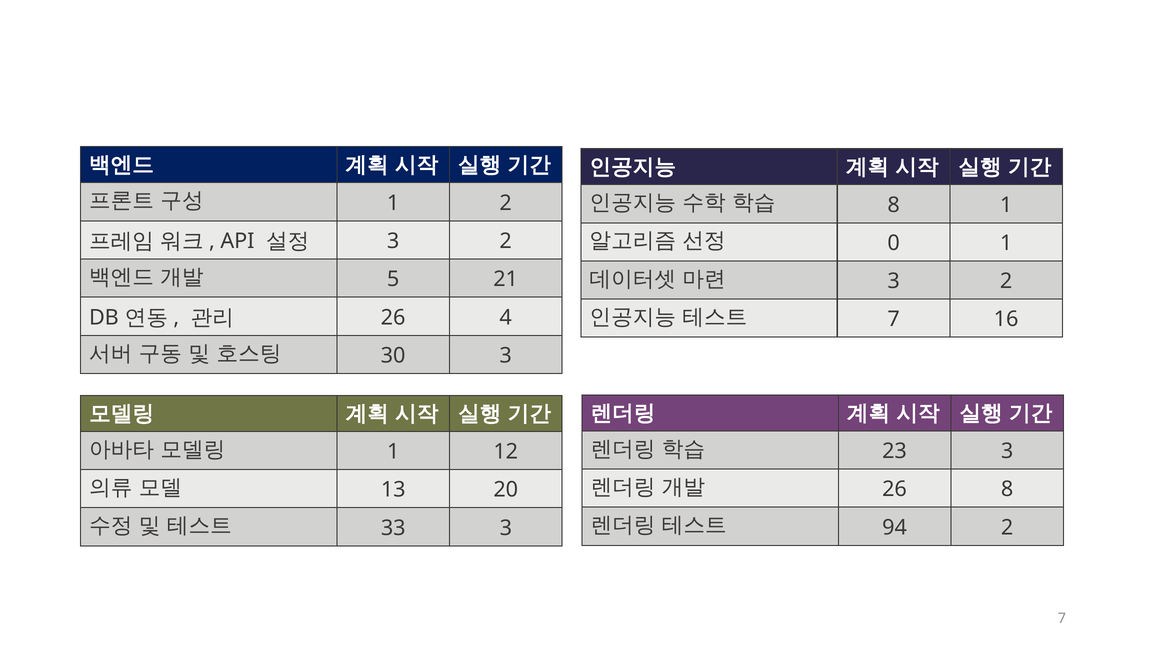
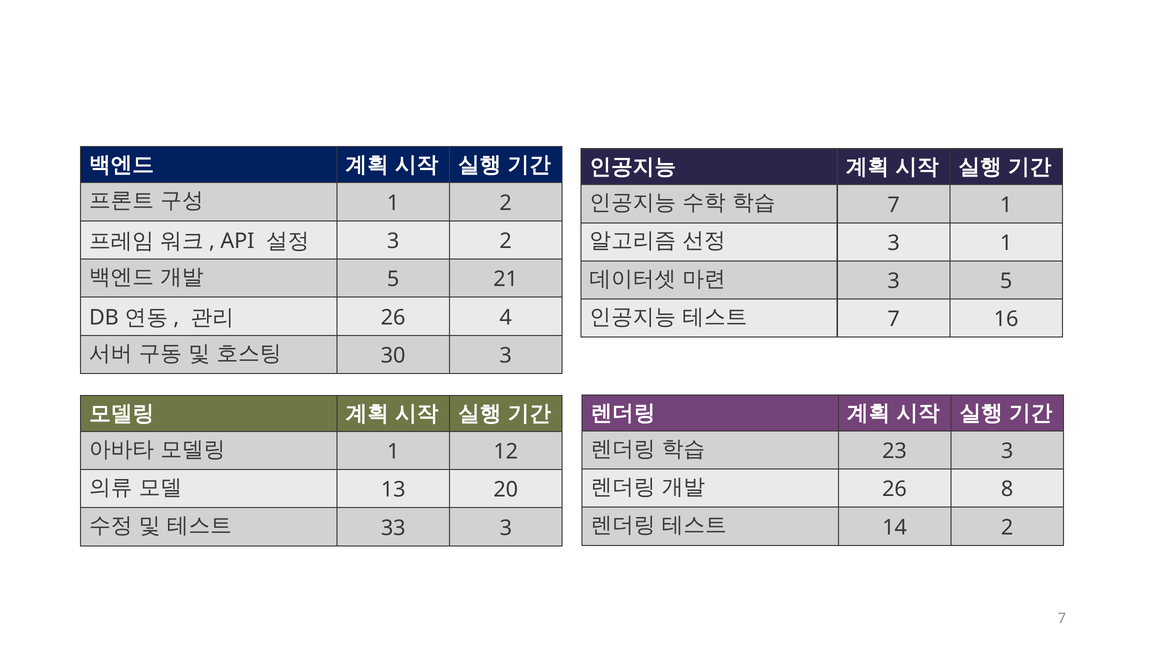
8: 8 -> 7 (894, 205)
0: 0 -> 3 (894, 243)
2: 2 -> 5 (1006, 281)
94: 94 -> 14 (895, 528)
